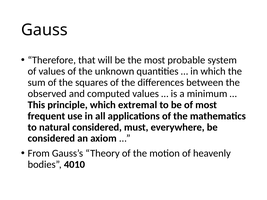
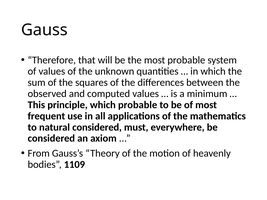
which extremal: extremal -> probable (138, 105)
4010: 4010 -> 1109 (74, 165)
